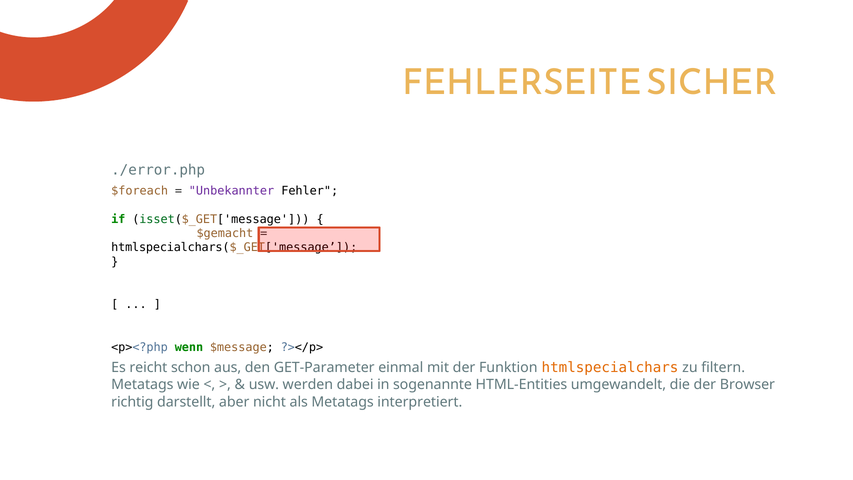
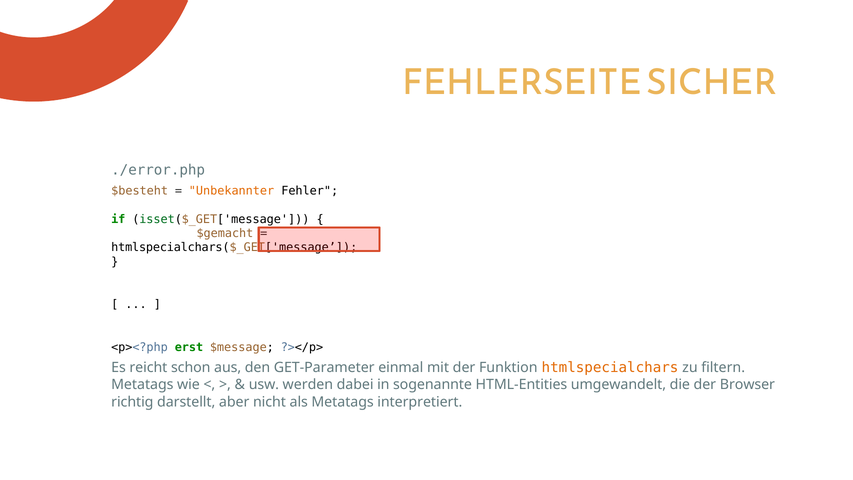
$foreach: $foreach -> $besteht (140, 191)
Unbekannter colour: purple -> orange (232, 191)
wenn: wenn -> erst (189, 347)
